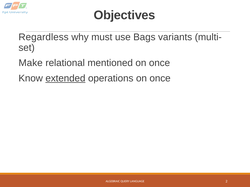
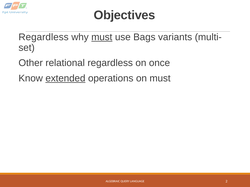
must underline: none -> present (102, 37)
Make: Make -> Other (31, 63)
relational mentioned: mentioned -> regardless (110, 63)
operations on once: once -> must (160, 79)
